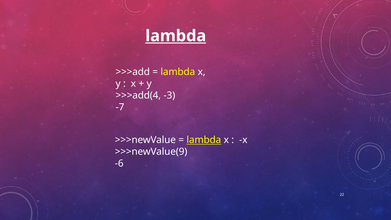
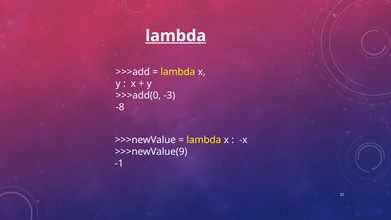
>>>add(4: >>>add(4 -> >>>add(0 (138, 95)
-7: -7 -> -8 (120, 107)
lambda underline: present -> none (204, 140)
-6: -6 -> -1 (119, 163)
